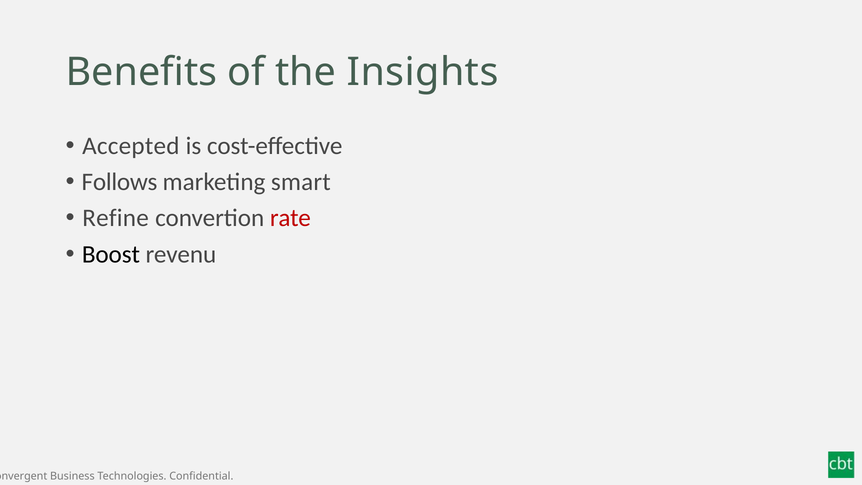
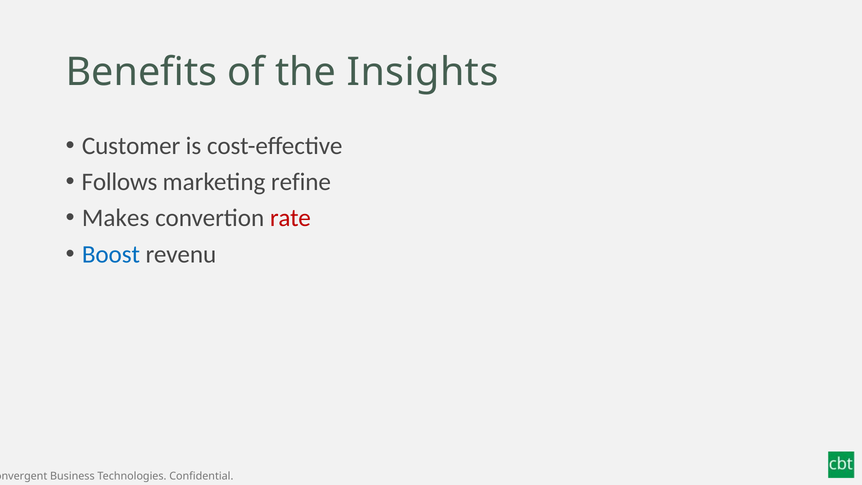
Accepted: Accepted -> Customer (131, 146)
smart: smart -> refine (301, 182)
Refine: Refine -> Makes (116, 218)
Boost colour: black -> blue (111, 254)
